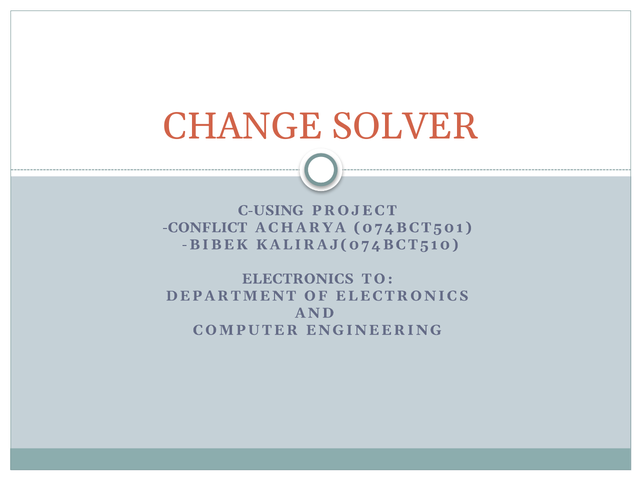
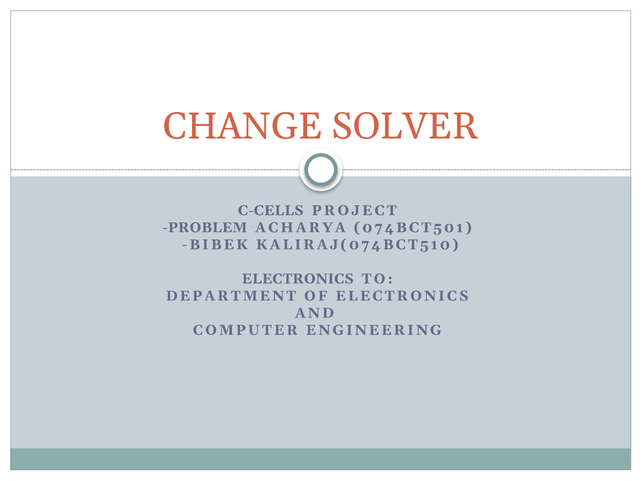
C-USING: C-USING -> C-CELLS (271, 211)
CONFLICT: CONFLICT -> PROBLEM (205, 228)
